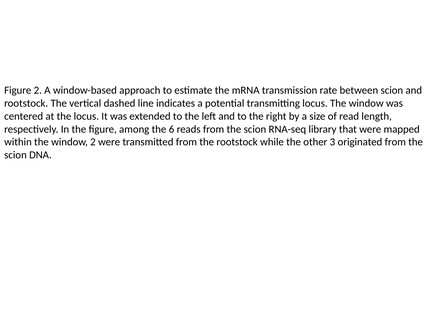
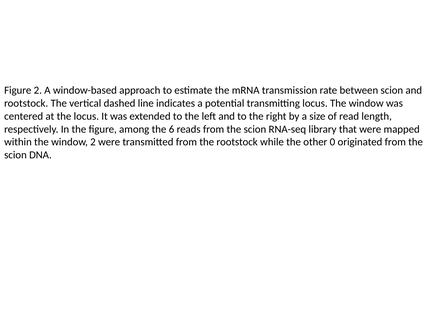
3: 3 -> 0 (332, 142)
